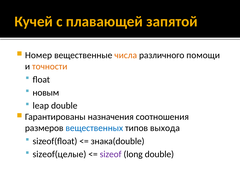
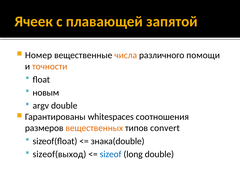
Кучей: Кучей -> Ячеек (34, 22)
leap: leap -> argv (41, 106)
назначения: назначения -> whitespaces (111, 117)
вещественных colour: blue -> orange (94, 128)
выхода: выхода -> convert (165, 128)
sizeof(целые: sizeof(целые -> sizeof(выход (59, 154)
sizeof colour: purple -> blue (111, 154)
